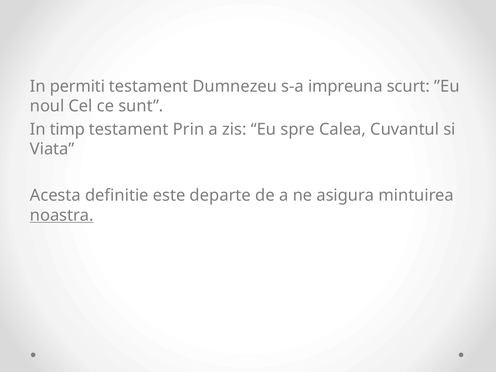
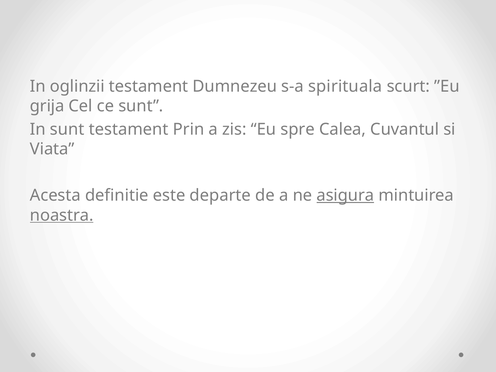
permiti: permiti -> oglinzii (77, 86)
impreuna: impreuna -> spirituala (345, 86)
noul: noul -> grija (47, 106)
In timp: timp -> sunt (67, 129)
asigura underline: none -> present (345, 195)
